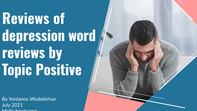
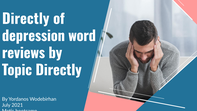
Reviews: Reviews -> Directly (26, 19)
Topic Positive: Positive -> Directly (59, 70)
